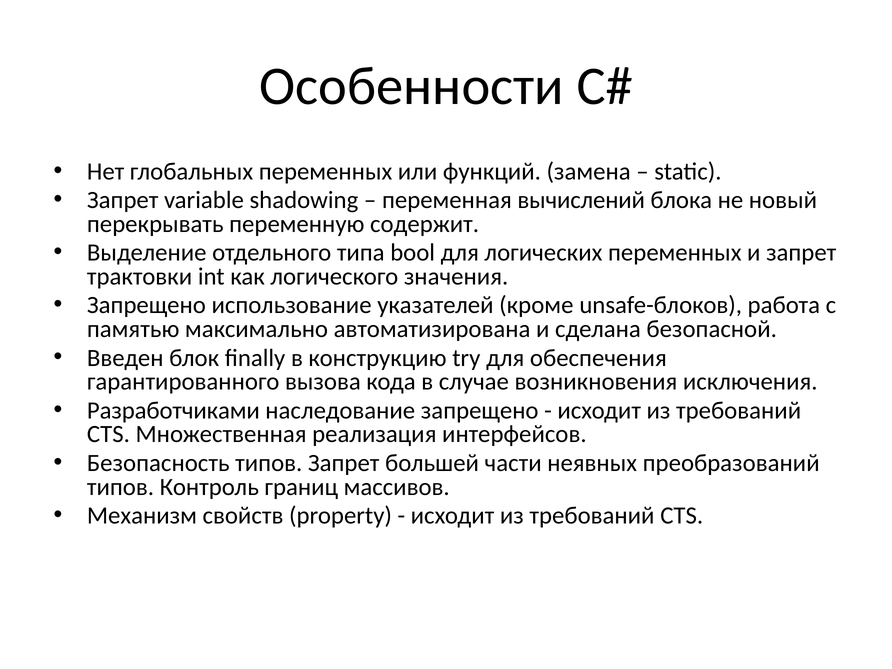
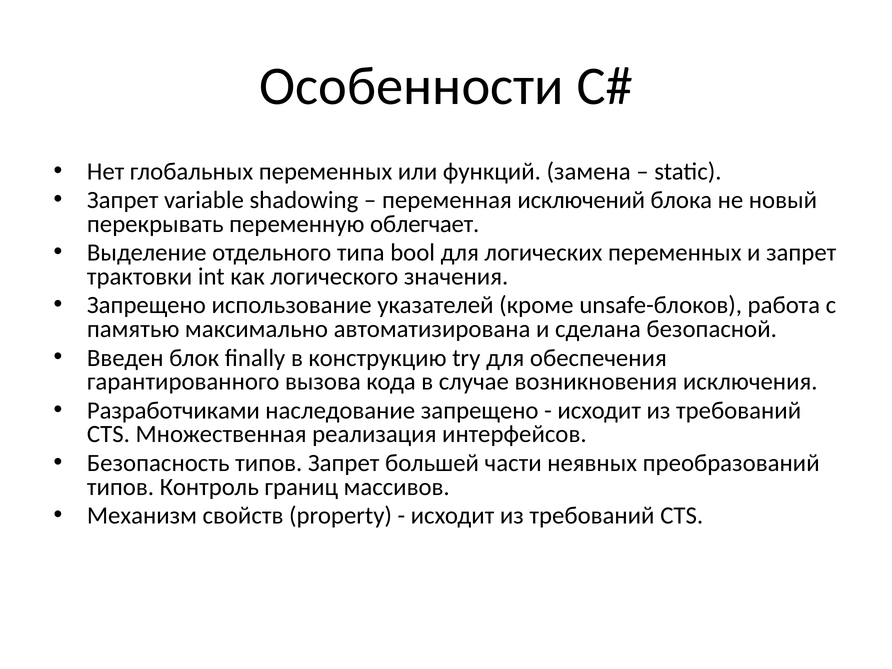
вычислений: вычислений -> исключений (581, 200)
содержит: содержит -> облегчает (425, 224)
